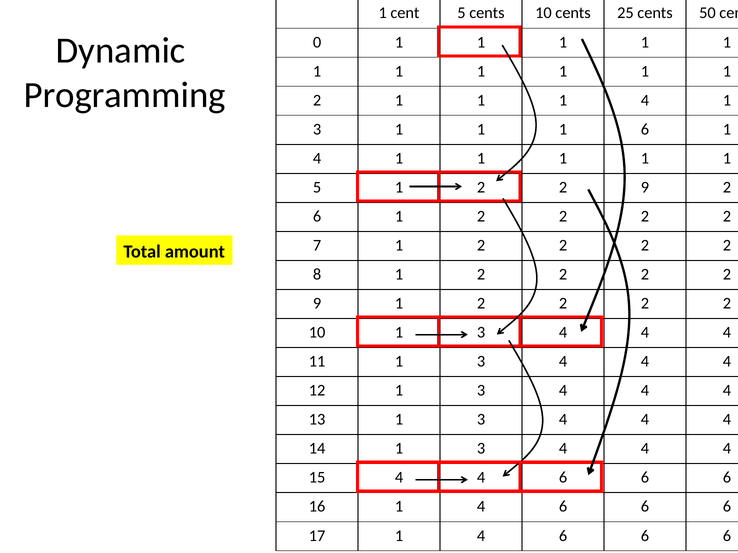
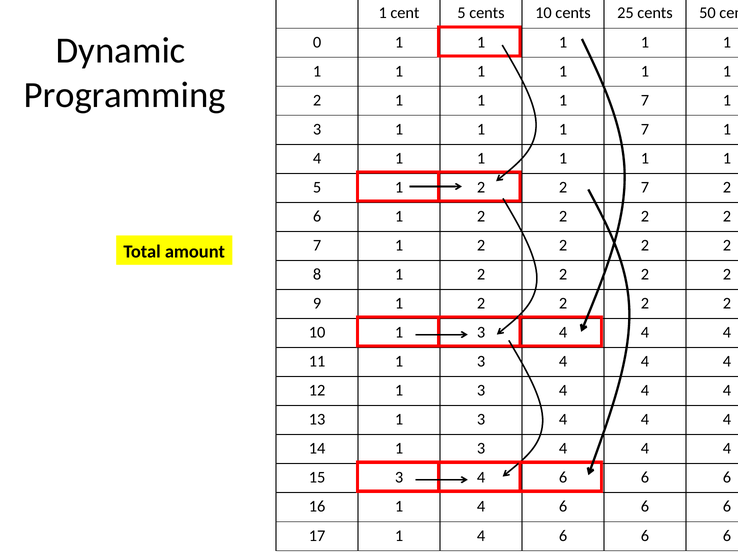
4: 4 -> 7 (645, 100)
6: 6 -> 7 (645, 129)
1 2 2 9: 9 -> 7 (645, 187)
15 4: 4 -> 3 (399, 478)
